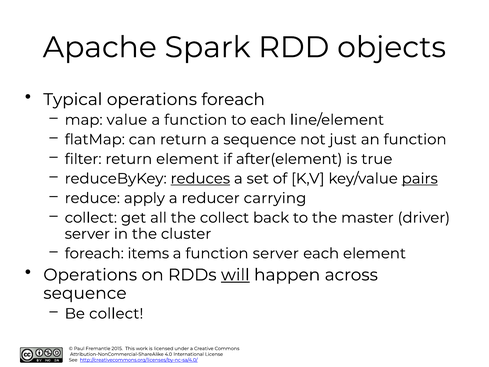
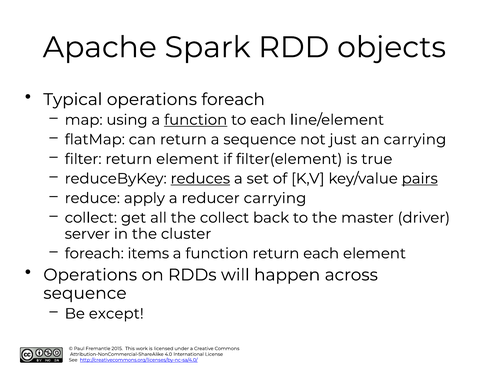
value: value -> using (127, 120)
function underline: none -> present (196, 120)
an function: function -> carrying (415, 139)
after(element: after(element -> filter(element (289, 159)
function server: server -> return (276, 253)
will underline: present -> none (235, 275)
Be collect: collect -> except (116, 313)
